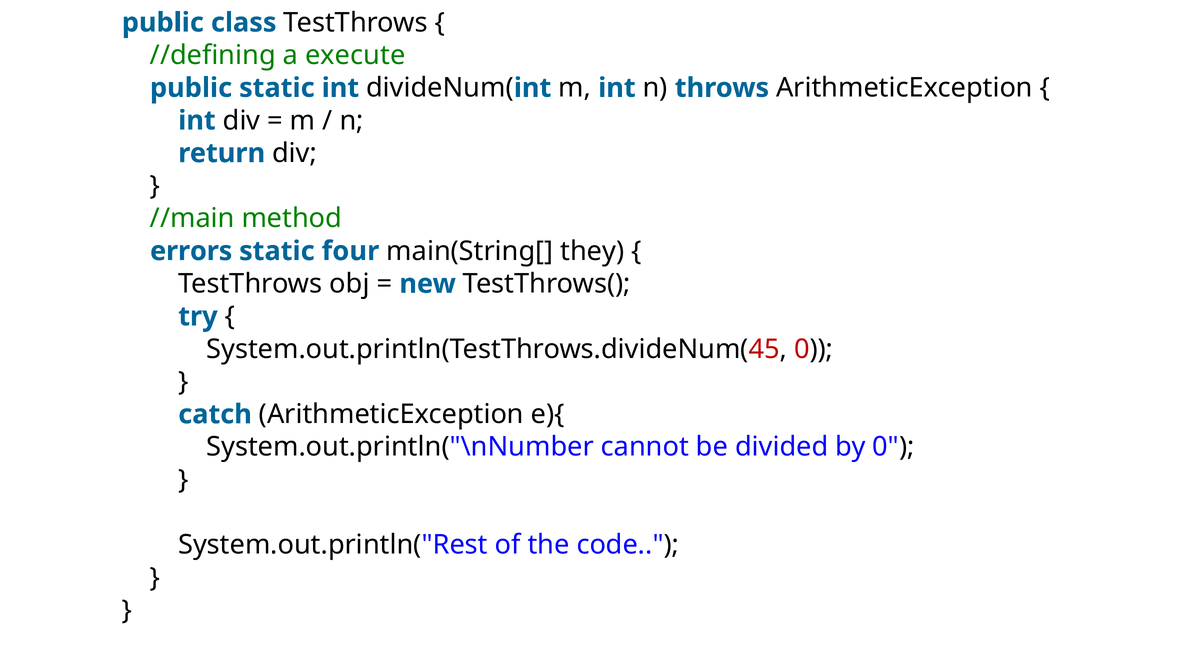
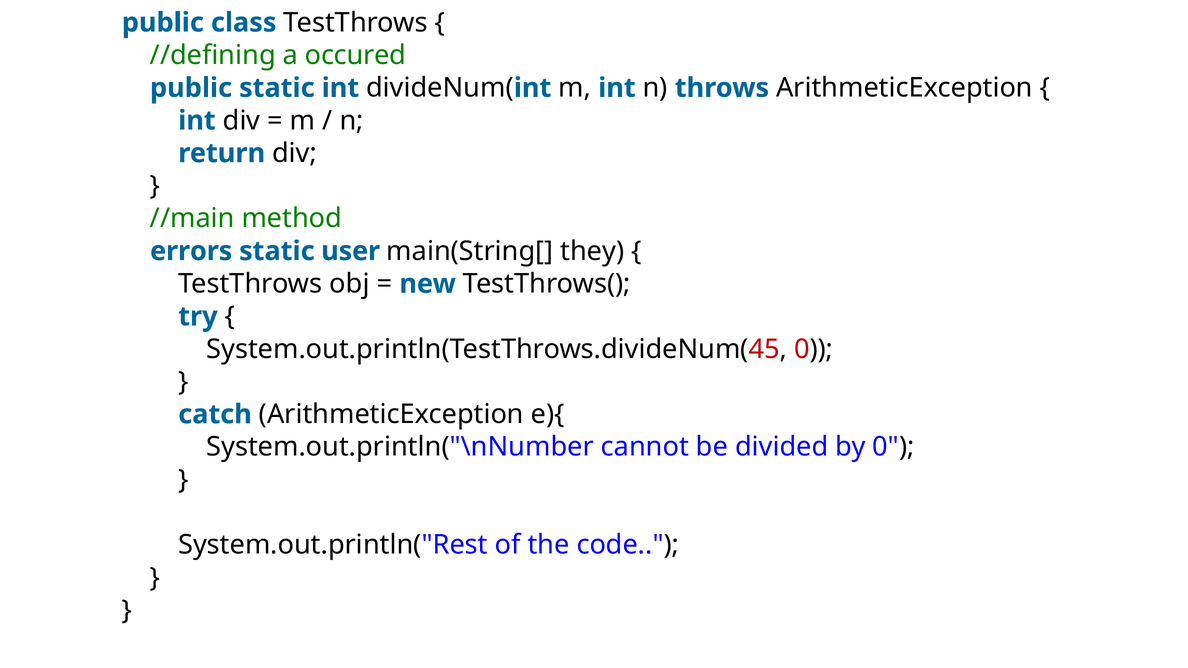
execute: execute -> occured (355, 55)
four: four -> user (351, 251)
